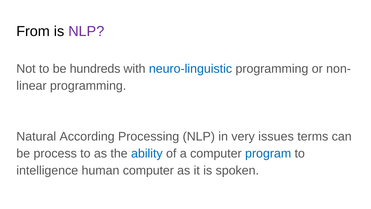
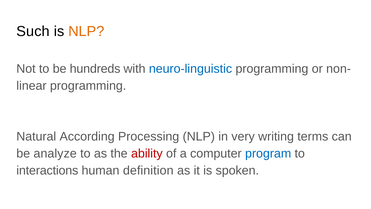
From: From -> Such (33, 31)
NLP colour: purple -> orange (86, 31)
issues: issues -> writing (276, 136)
process: process -> analyze (55, 153)
ability colour: blue -> red (147, 153)
intelligence: intelligence -> interactions (47, 170)
human computer: computer -> definition (148, 170)
